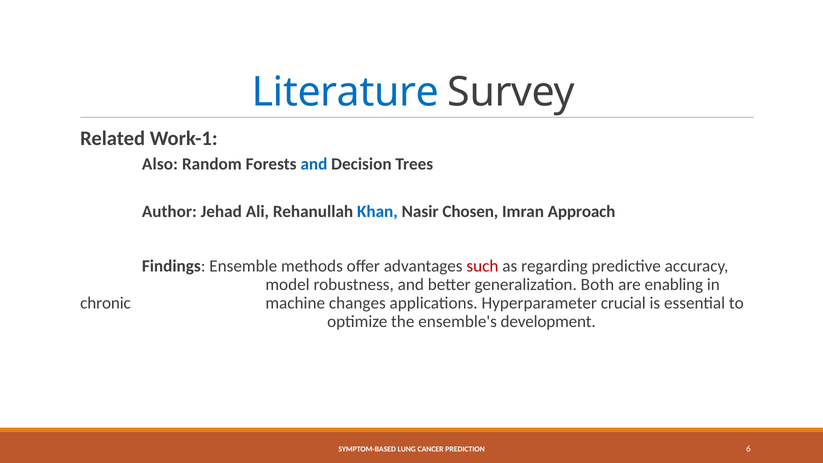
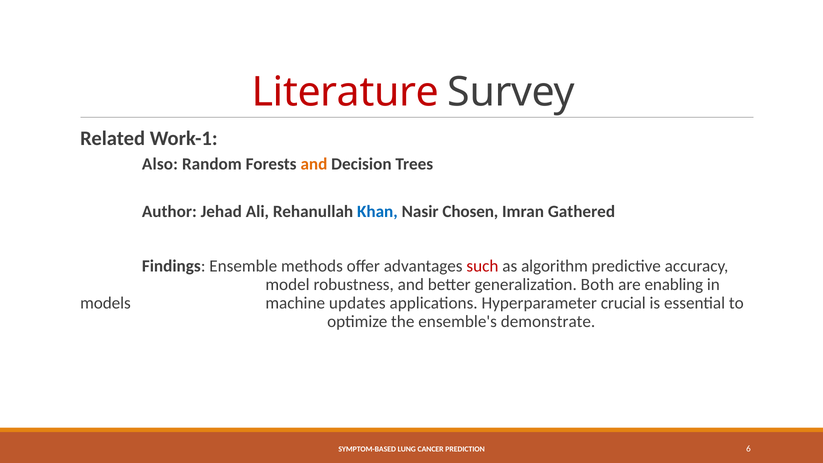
Literature colour: blue -> red (345, 92)
and colour: blue -> orange (314, 164)
Approach: Approach -> Gathered (581, 212)
regarding: regarding -> algorithm (554, 266)
chronic: chronic -> models (105, 303)
changes: changes -> updates (357, 303)
development: development -> demonstrate (548, 321)
